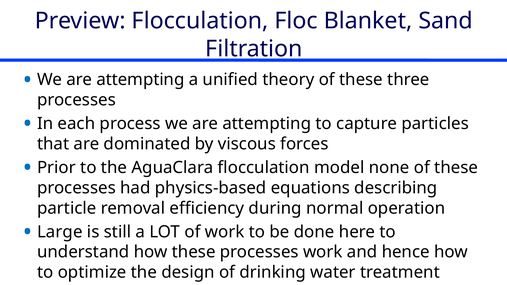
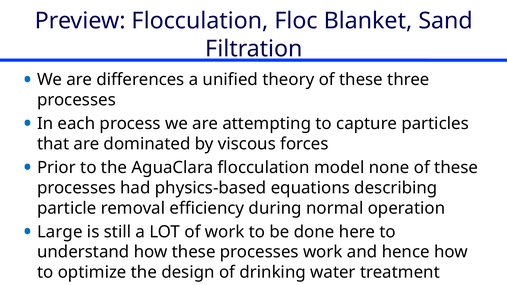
attempting: attempting -> differences (140, 80)
